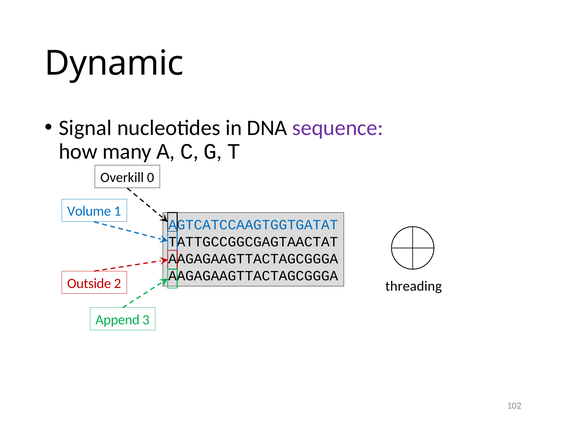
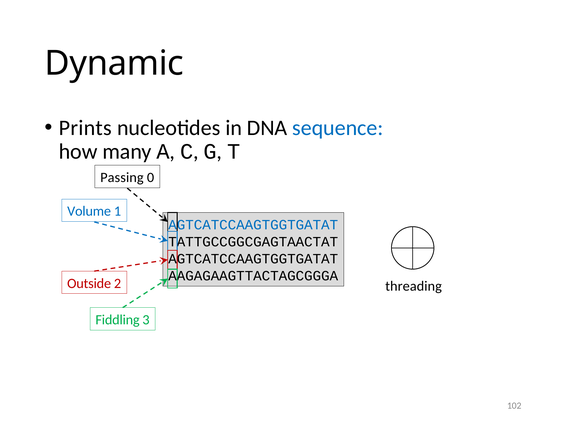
Signal: Signal -> Prints (85, 128)
sequence colour: purple -> blue (338, 128)
Overkill: Overkill -> Passing (122, 177)
AAGAGAAGTTACTAGCGGGA: AAGAGAAGTTACTAGCGGGA -> AGTCATCCAAGTGGTGATAT (253, 258)
Append: Append -> Fiddling (118, 320)
